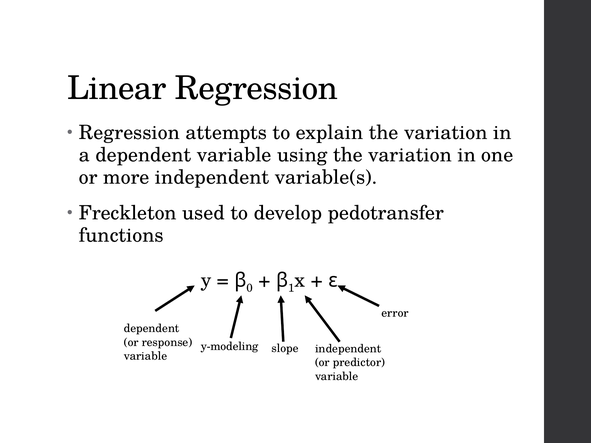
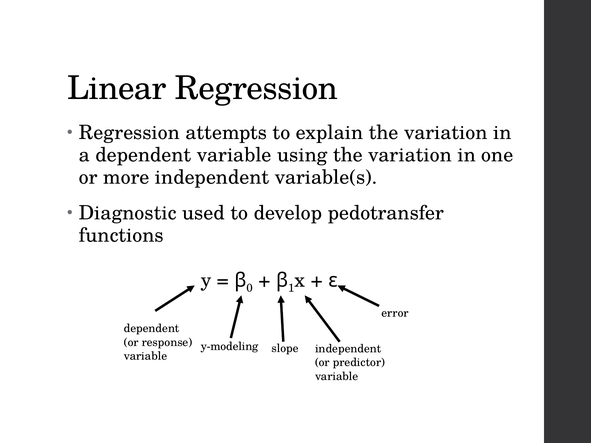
Freckleton: Freckleton -> Diagnostic (128, 213)
